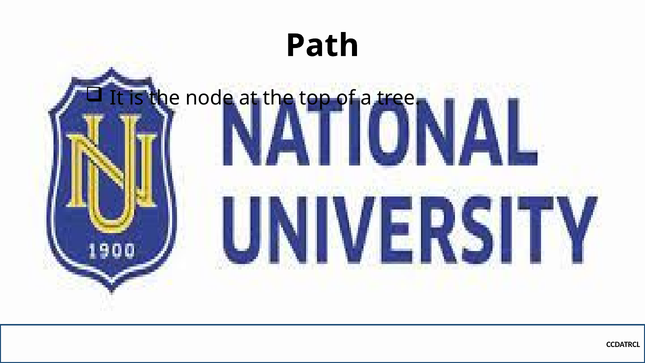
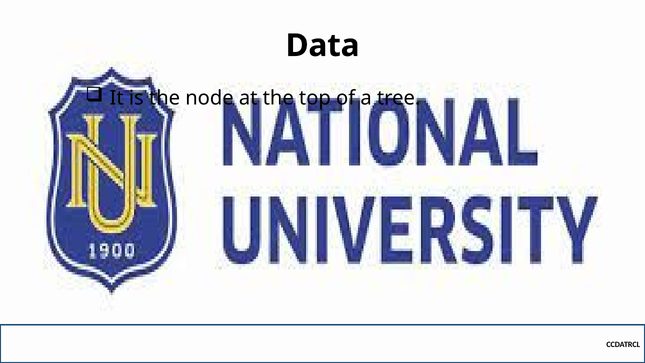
Path: Path -> Data (323, 46)
